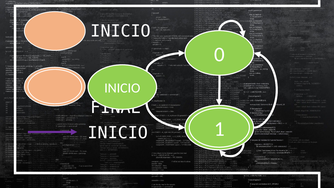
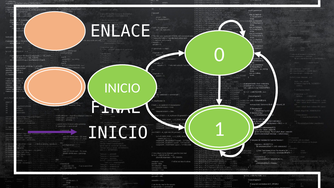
INICIO: INICIO -> ENLACE (121, 31)
